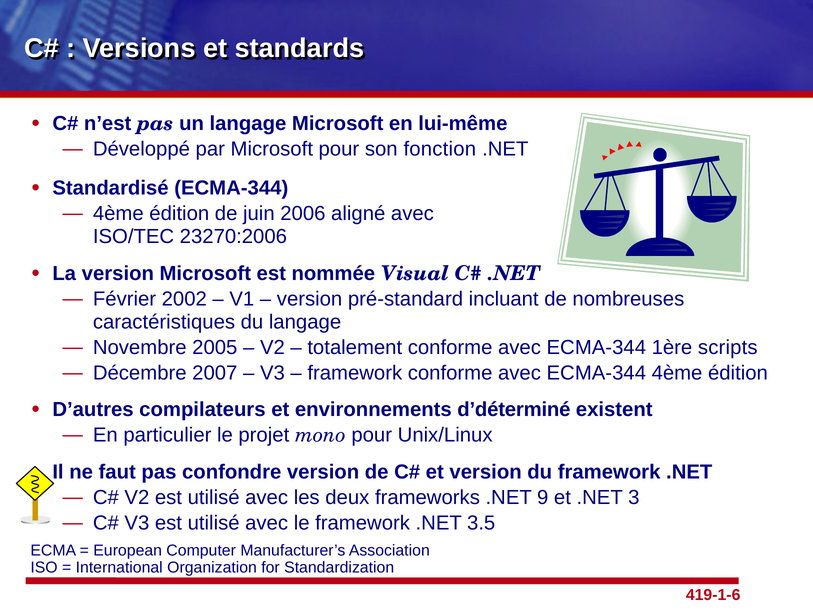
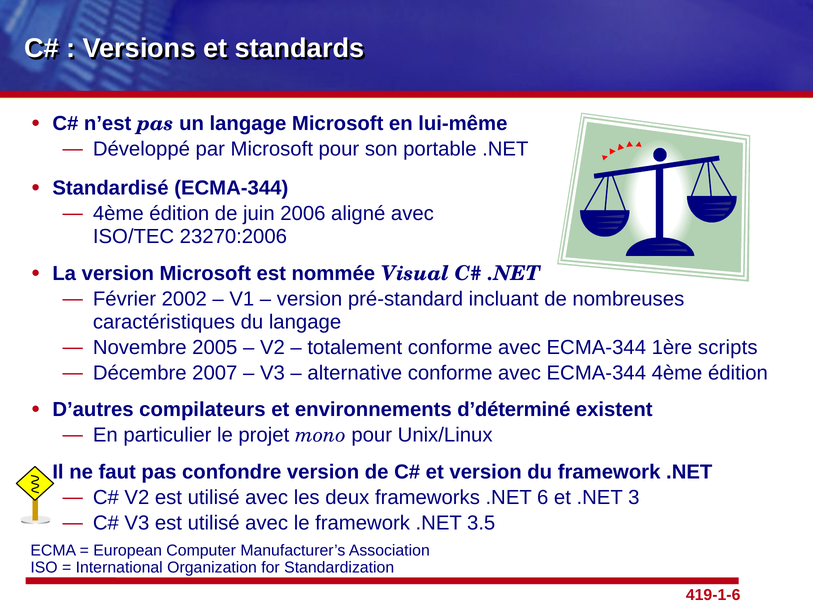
fonction: fonction -> portable (440, 149)
framework: framework -> alternative (355, 373)
9: 9 -> 6 (543, 497)
